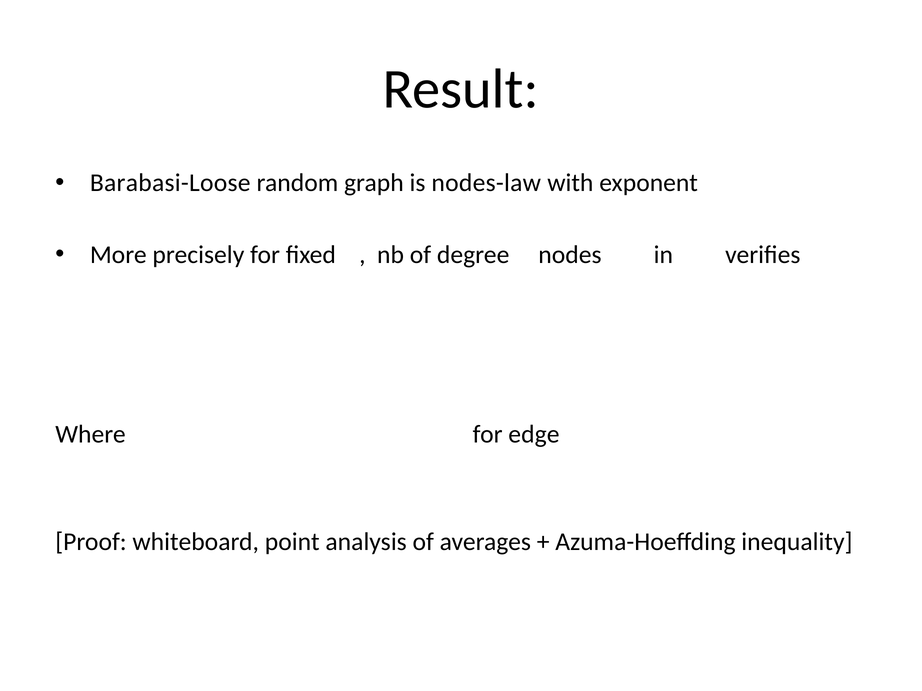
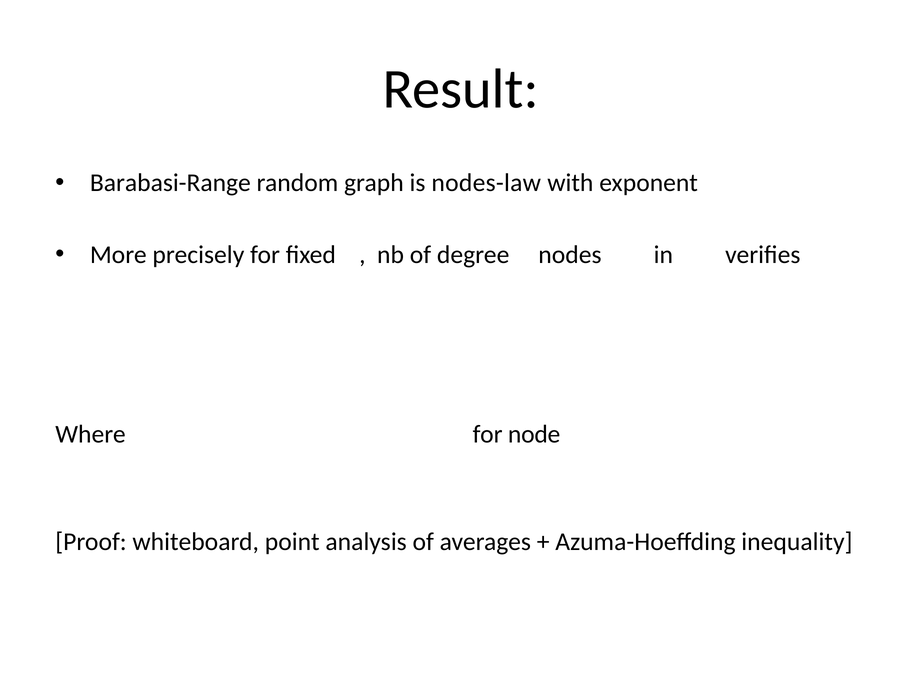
Barabasi-Loose: Barabasi-Loose -> Barabasi-Range (170, 183)
edge: edge -> node (534, 434)
